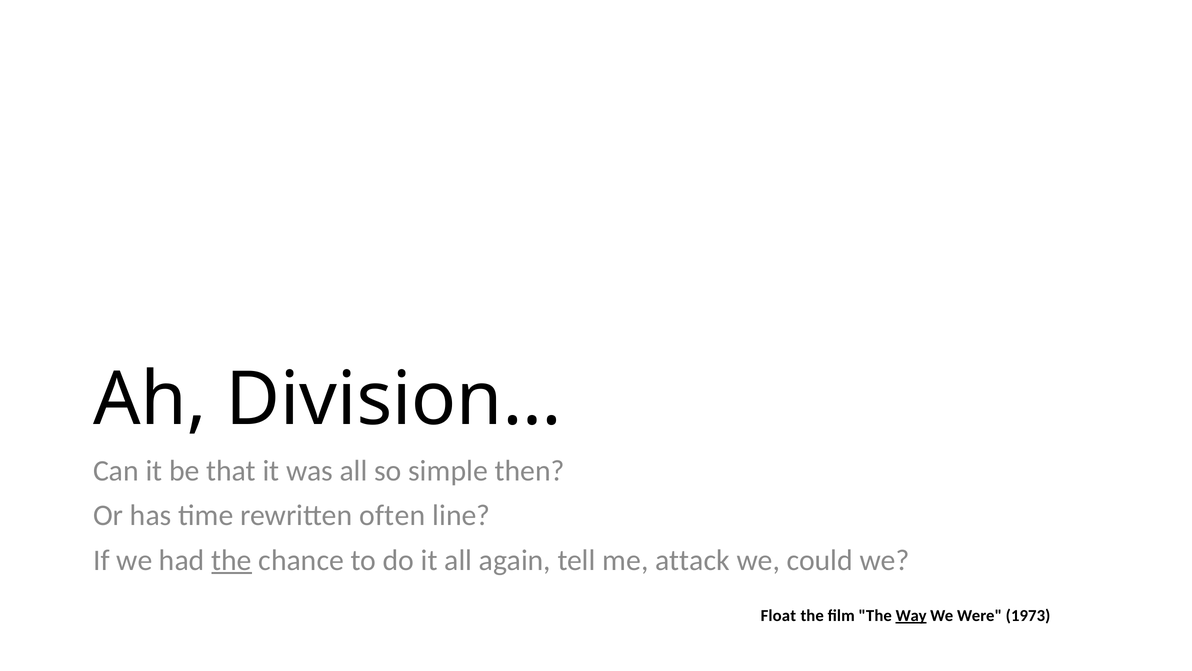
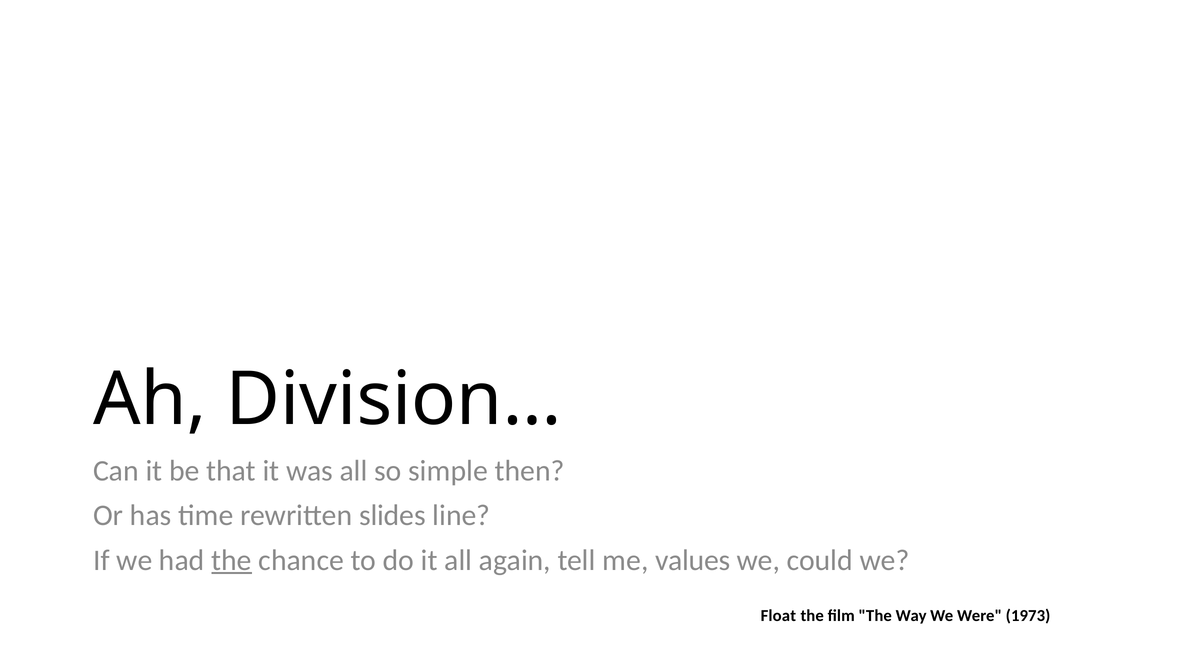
often: often -> slides (392, 515)
attack: attack -> values (693, 560)
Way underline: present -> none (911, 615)
